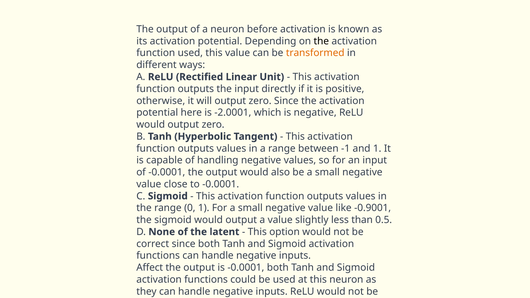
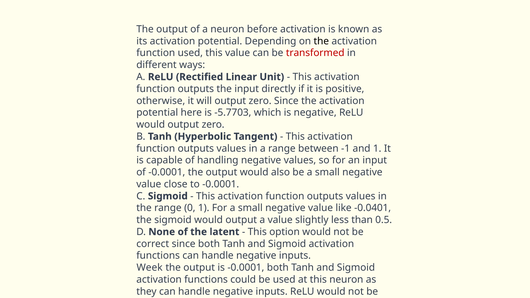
transformed colour: orange -> red (315, 53)
-2.0001: -2.0001 -> -5.7703 (233, 113)
-0.9001: -0.9001 -> -0.0401 (373, 208)
Affect: Affect -> Week (150, 268)
